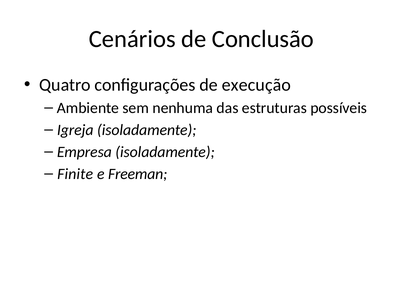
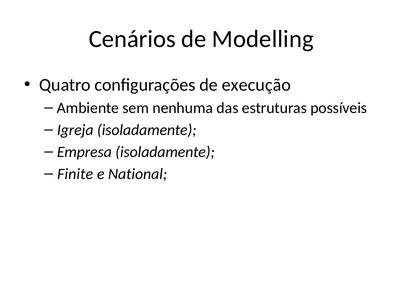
Conclusão: Conclusão -> Modelling (263, 39)
Freeman: Freeman -> National (138, 173)
